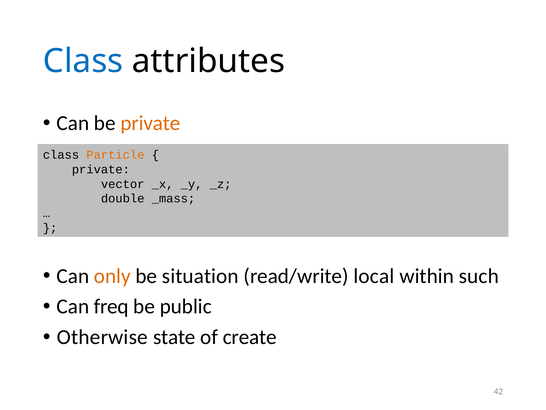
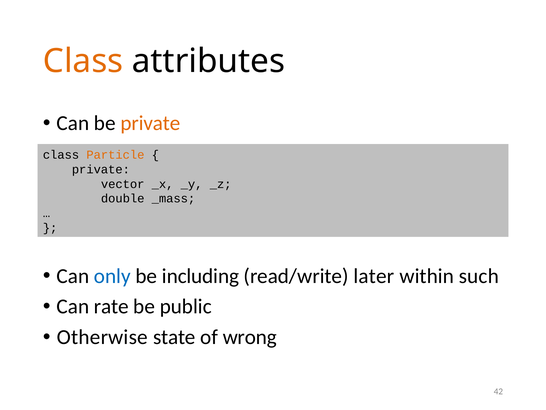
Class colour: blue -> orange (83, 61)
only colour: orange -> blue (112, 276)
situation: situation -> including (200, 276)
local: local -> later (374, 276)
freq: freq -> rate (111, 306)
create: create -> wrong (250, 337)
